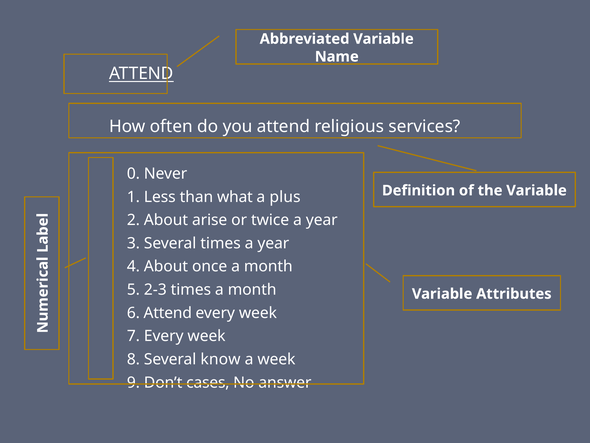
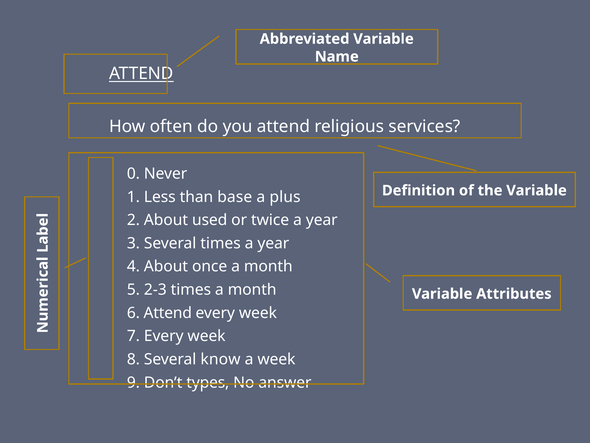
what: what -> base (235, 197)
arise: arise -> used (210, 220)
cases: cases -> types (208, 382)
